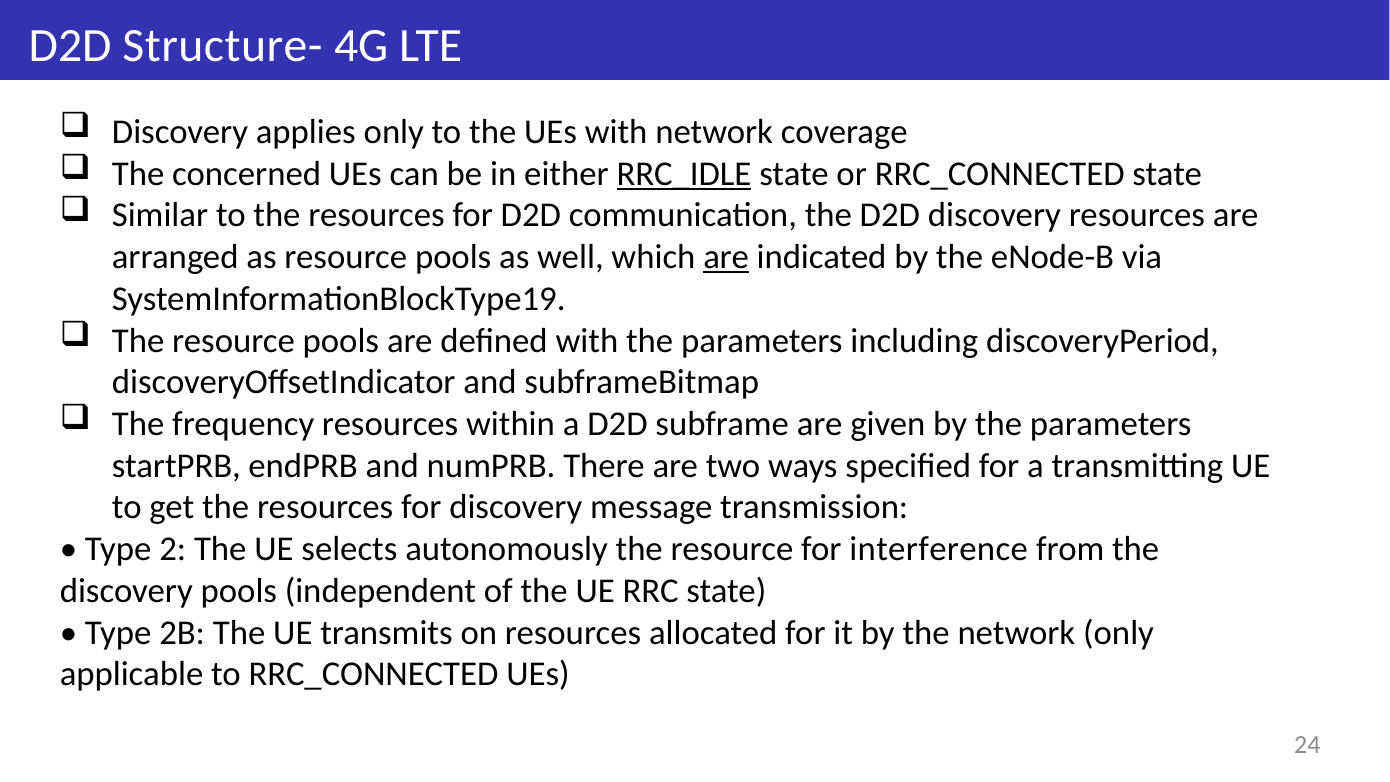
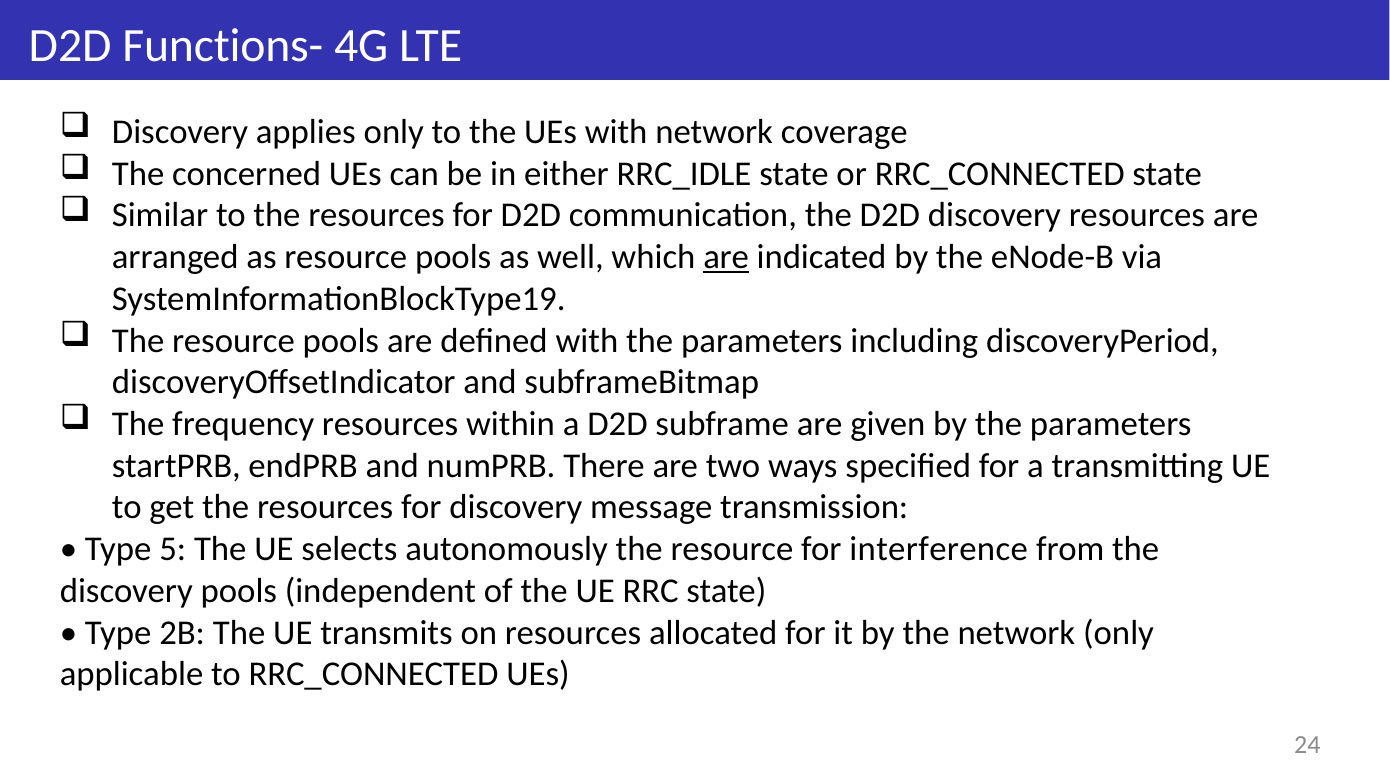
Structure-: Structure- -> Functions- (223, 46)
RRC_IDLE underline: present -> none (684, 174)
2: 2 -> 5 (173, 549)
